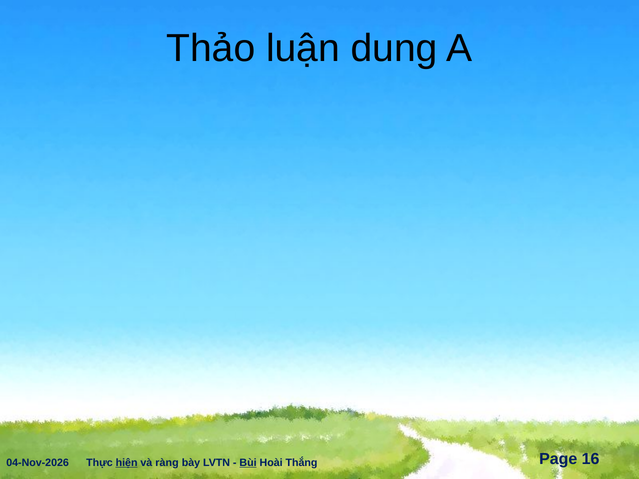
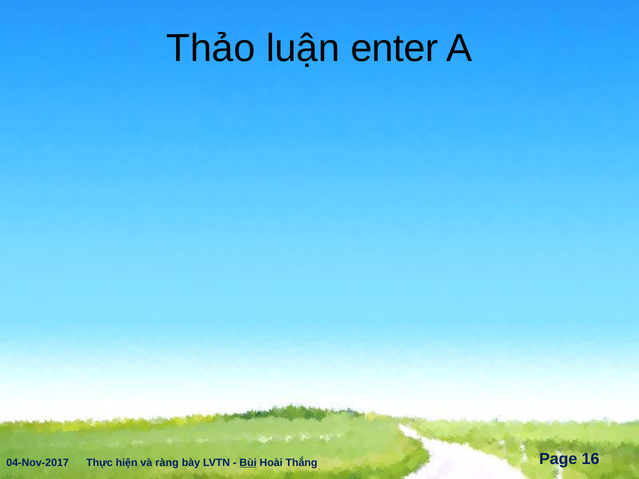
dung: dung -> enter (394, 48)
04-Nov-2026: 04-Nov-2026 -> 04-Nov-2017 (38, 463)
hiện underline: present -> none (127, 463)
